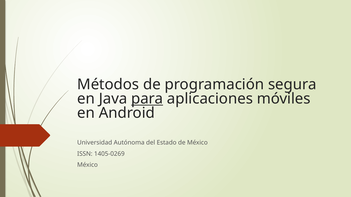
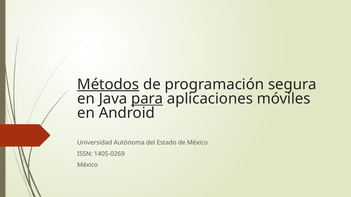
Métodos underline: none -> present (108, 85)
